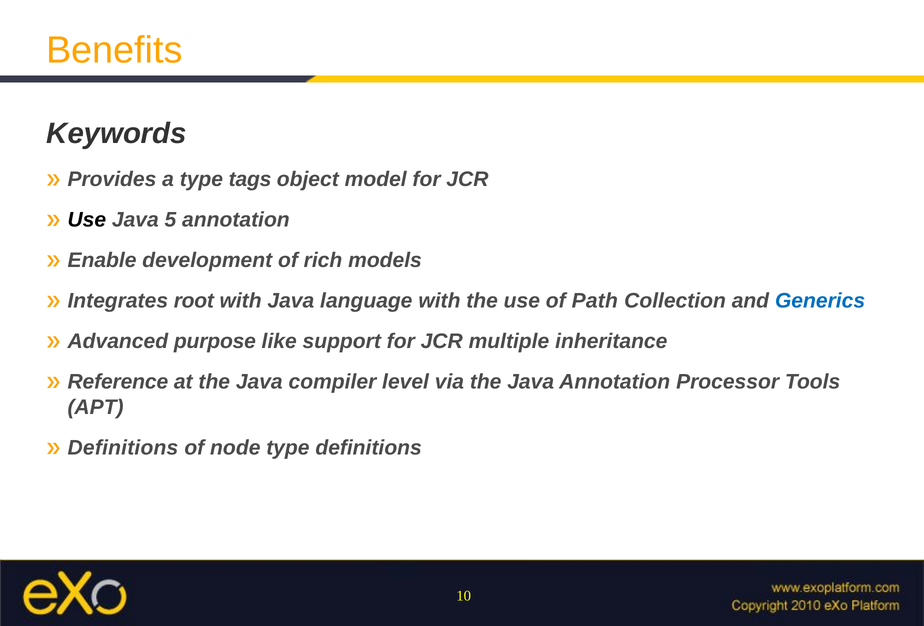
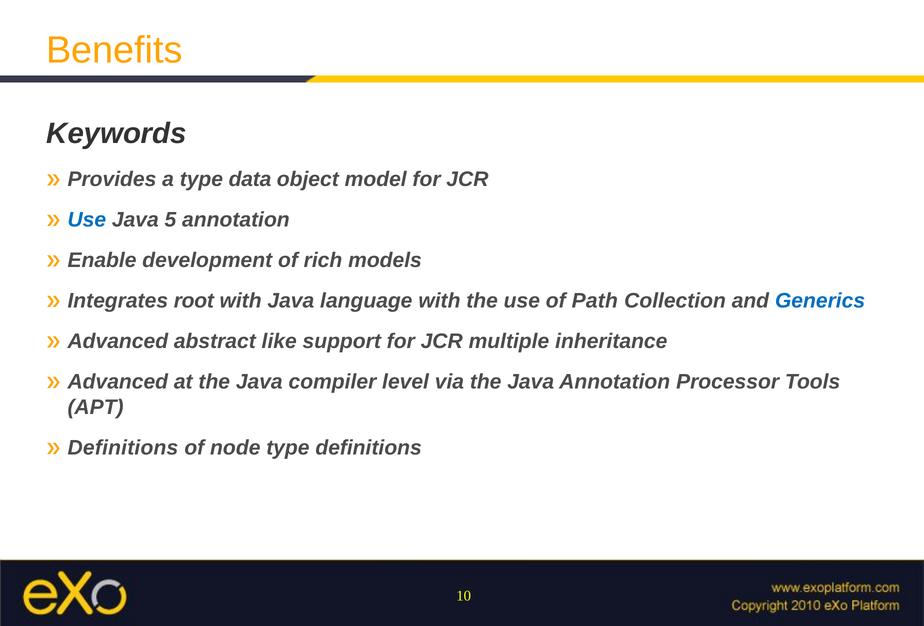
tags: tags -> data (250, 179)
Use colour: black -> blue (87, 220)
purpose: purpose -> abstract (215, 341)
Reference: Reference -> Advanced (118, 382)
